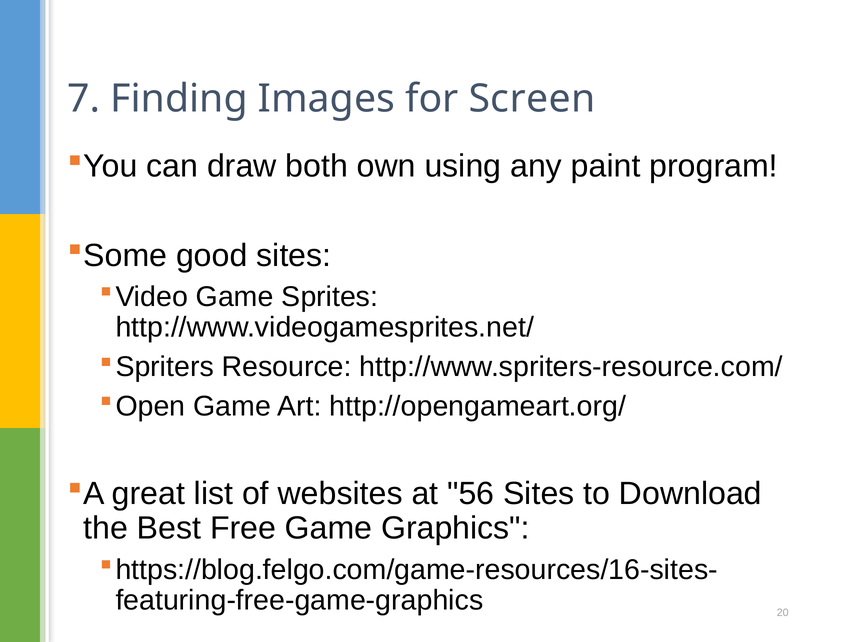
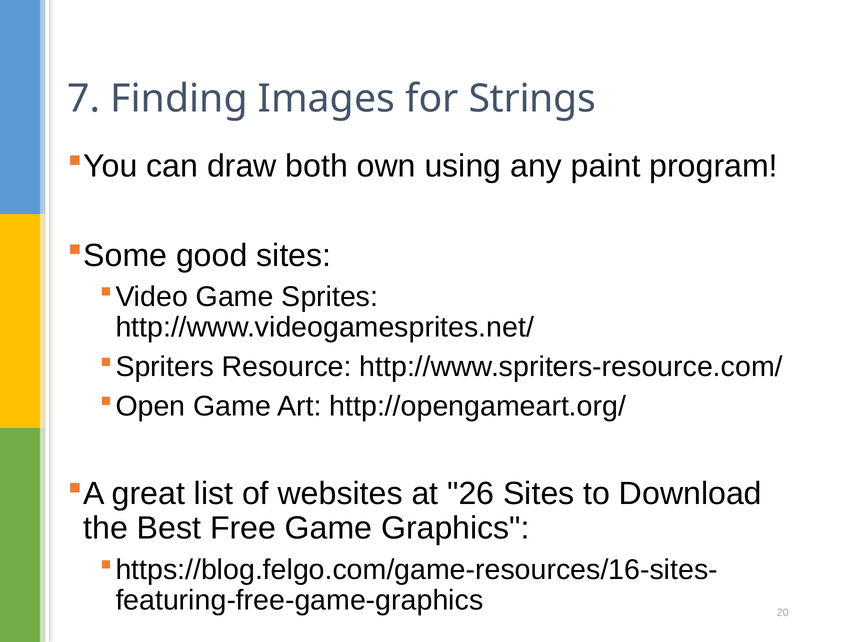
Screen: Screen -> Strings (532, 99)
56: 56 -> 26 (471, 494)
